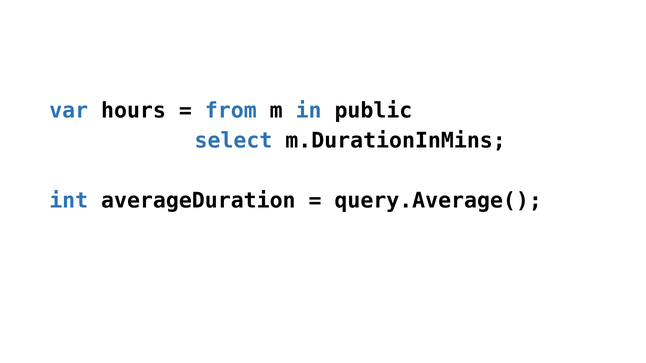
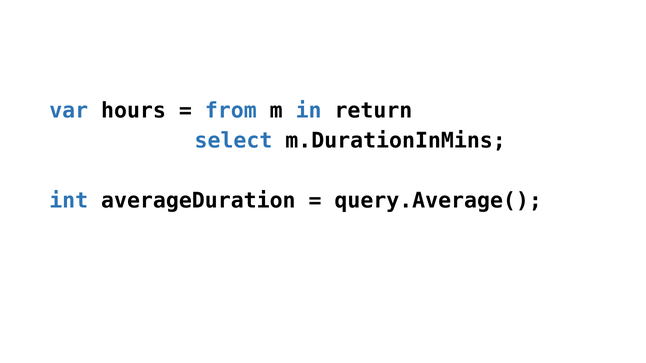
public: public -> return (373, 111)
